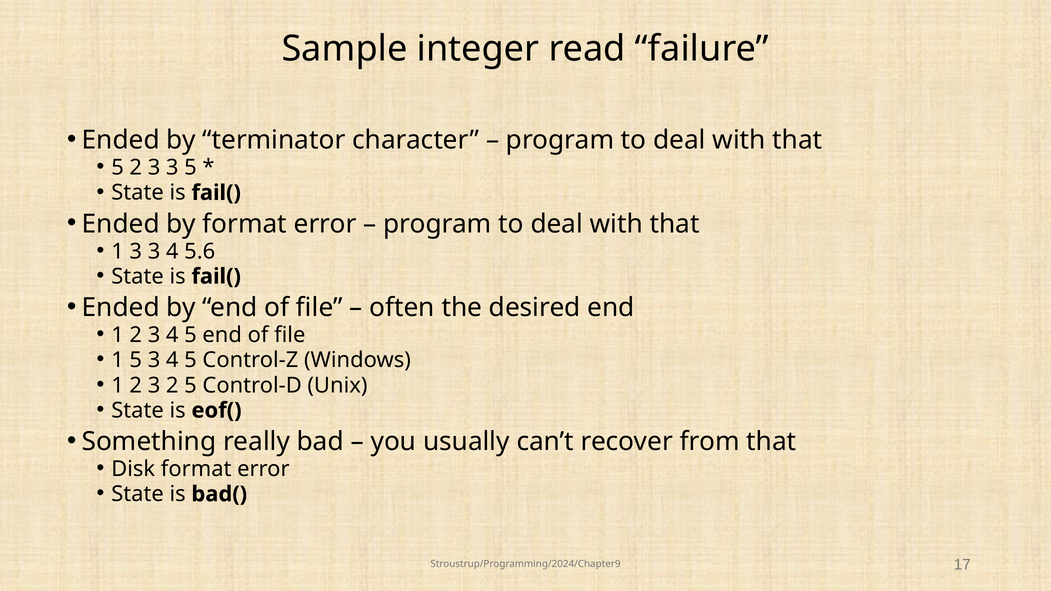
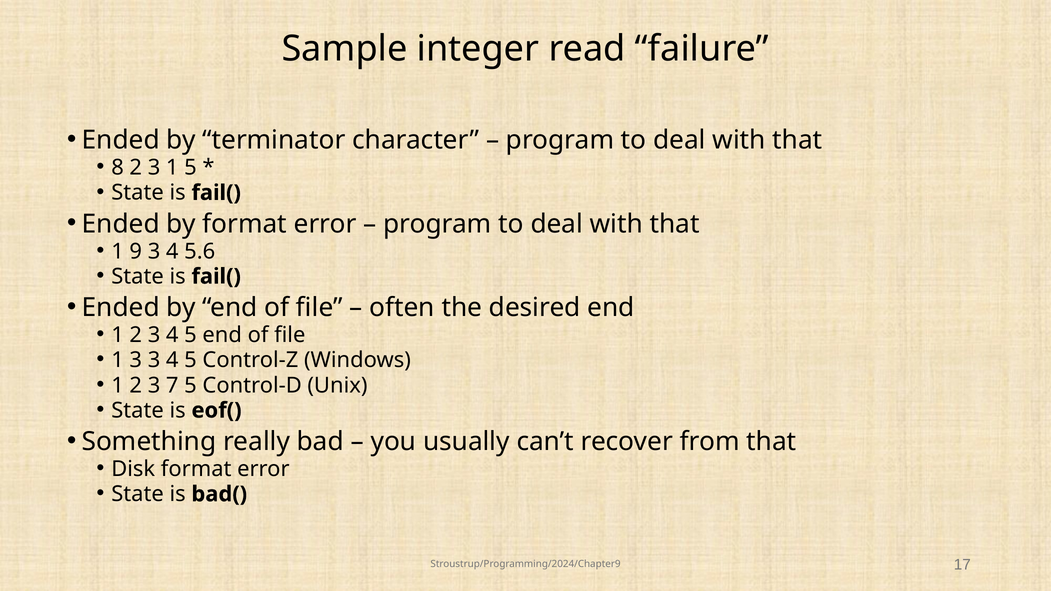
5: 5 -> 8 (118, 168)
2 3 3: 3 -> 1 (172, 168)
1 3: 3 -> 9 (136, 251)
1 5: 5 -> 3 (136, 360)
3 2: 2 -> 7 (172, 385)
